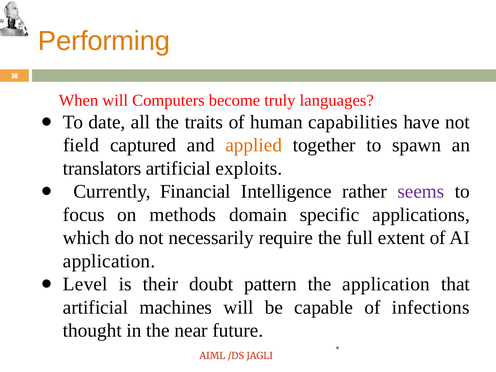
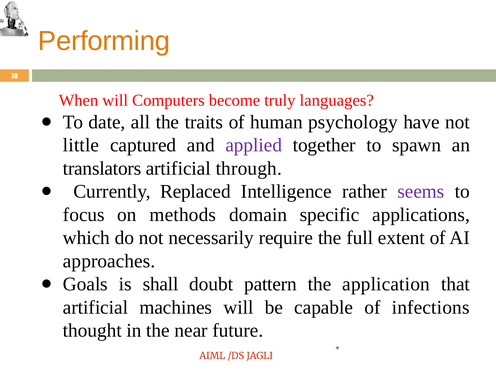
capabilities: capabilities -> psychology (353, 122)
field: field -> little (81, 145)
applied colour: orange -> purple (254, 145)
exploits: exploits -> through (249, 168)
Financial: Financial -> Replaced (195, 192)
application: application -> approaches (109, 261)
Level: Level -> Goals (85, 284)
their: their -> shall (161, 284)
